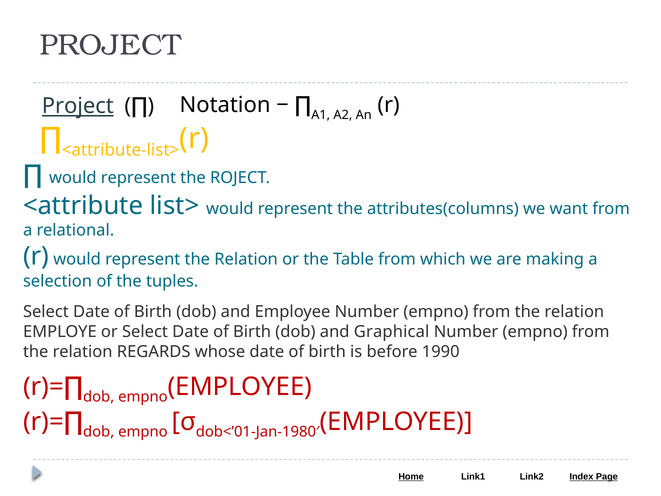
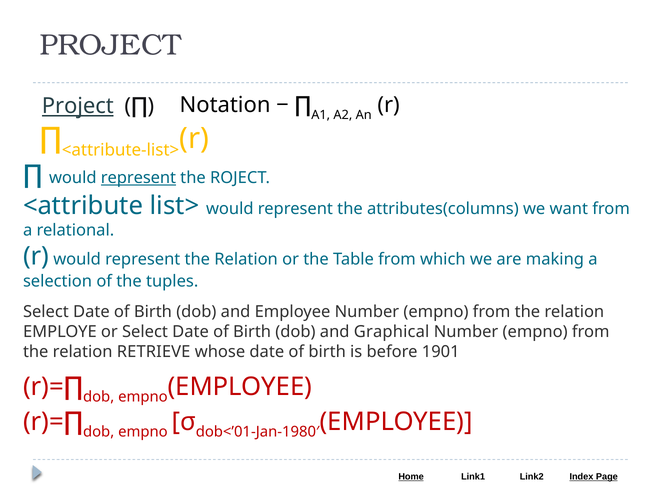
represent underline: none -> present (138, 178)
REGARDS: REGARDS -> RETRIEVE (154, 351)
1990: 1990 -> 1901 (441, 351)
